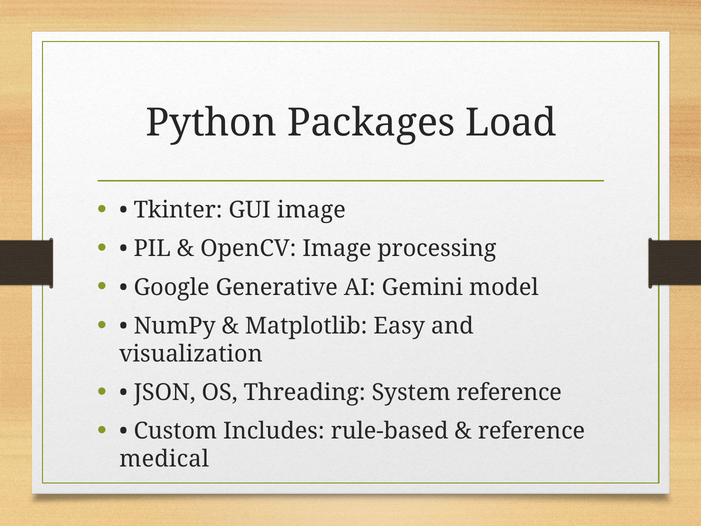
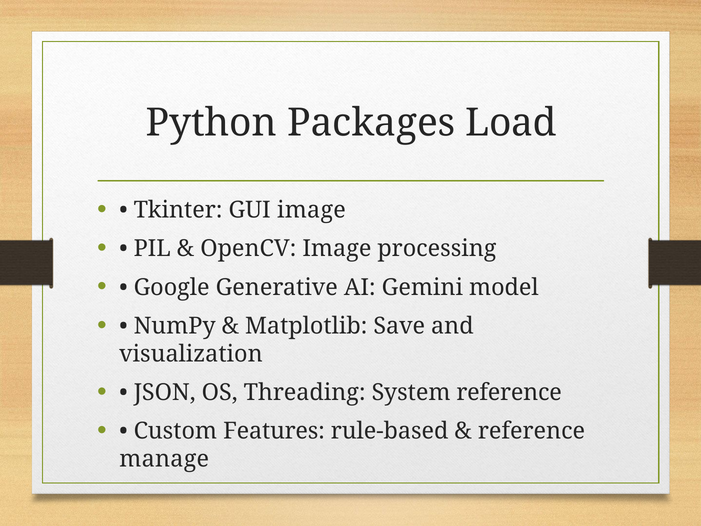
Easy: Easy -> Save (399, 326)
Includes: Includes -> Features (274, 431)
medical: medical -> manage (164, 459)
